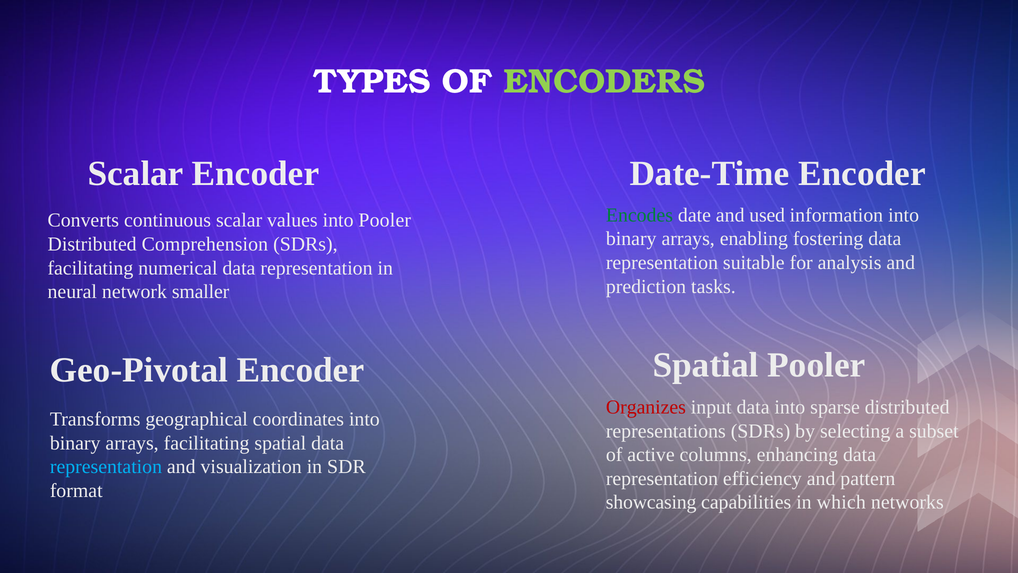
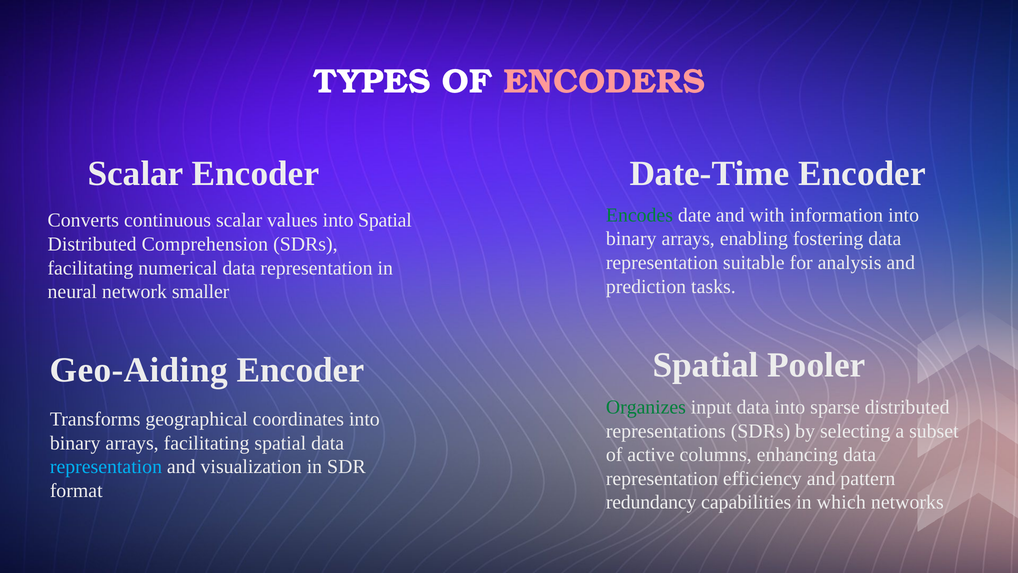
ENCODERS colour: light green -> pink (604, 82)
used: used -> with (767, 215)
into Pooler: Pooler -> Spatial (385, 220)
Geo-Pivotal: Geo-Pivotal -> Geo-Aiding (139, 370)
Organizes colour: red -> green (646, 407)
showcasing: showcasing -> redundancy (651, 502)
